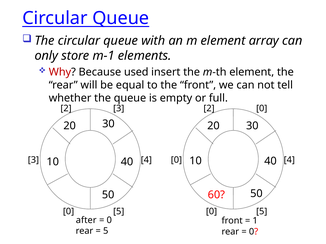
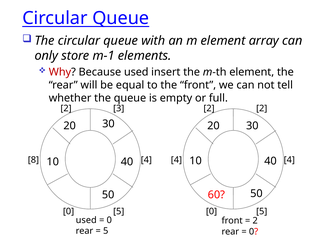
0: 0 -> 2 (262, 109)
3: 3 -> 8 (33, 160)
0: 0 -> 4 (176, 160)
after: after -> used (86, 221)
1: 1 -> 2 (255, 221)
